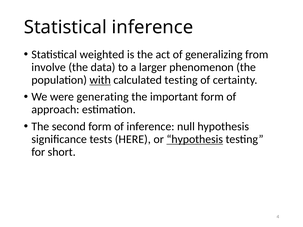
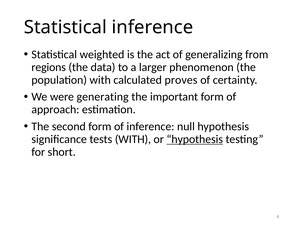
involve: involve -> regions (49, 67)
with underline: present -> none (100, 80)
calculated testing: testing -> proves (181, 80)
tests HERE: HERE -> WITH (133, 139)
